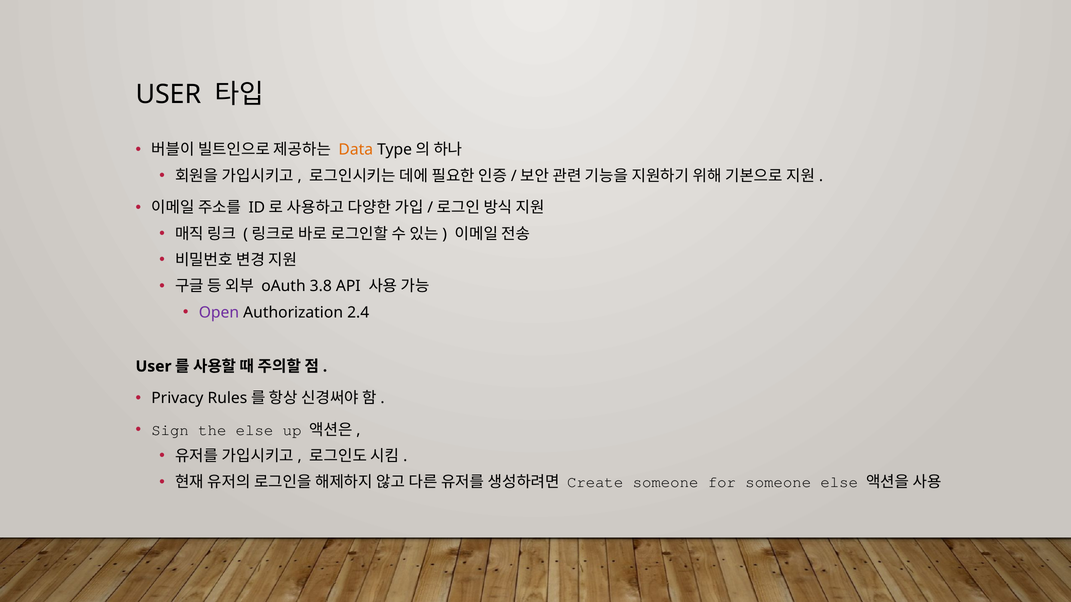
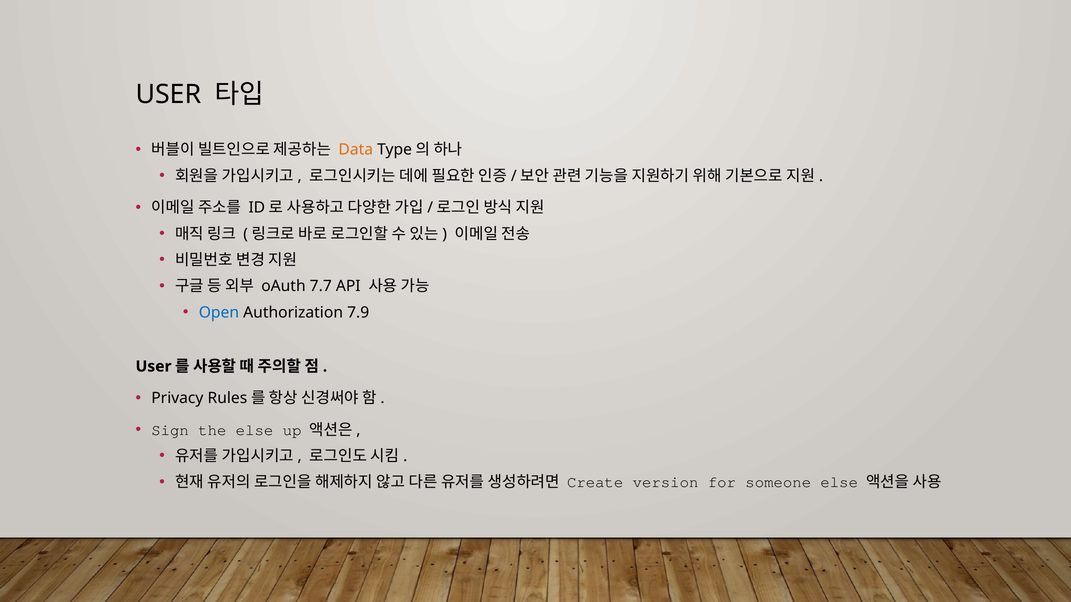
3.8: 3.8 -> 7.7 (321, 286)
Open colour: purple -> blue (219, 313)
2.4: 2.4 -> 7.9 (358, 313)
Create someone: someone -> version (666, 483)
